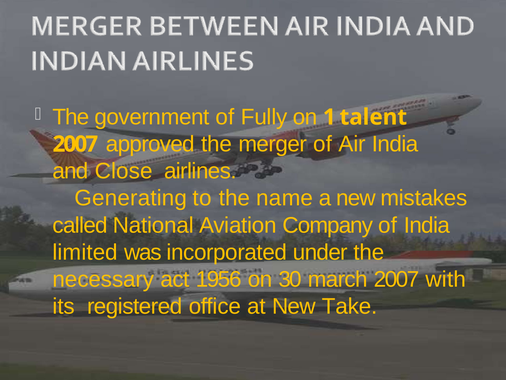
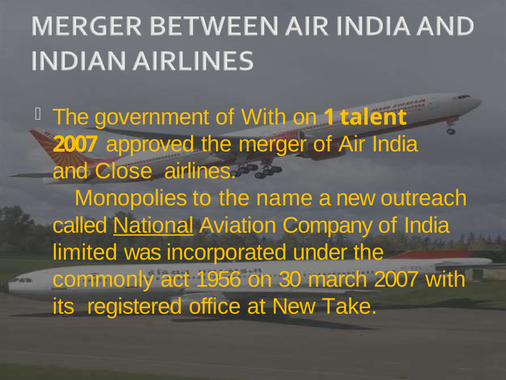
of Fully: Fully -> With (264, 117)
Generating: Generating -> Monopolies (131, 198)
mistakes: mistakes -> outreach (424, 198)
National underline: none -> present (153, 225)
necessary: necessary -> commonly (103, 279)
